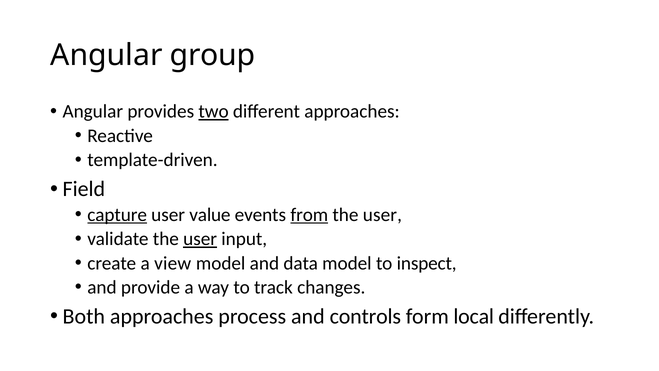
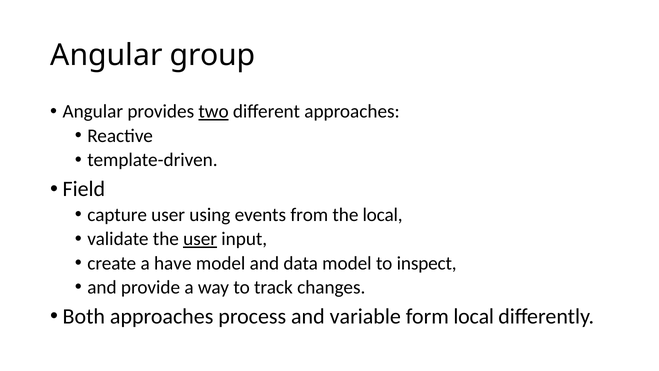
capture underline: present -> none (117, 215)
value: value -> using (210, 215)
from underline: present -> none (309, 215)
user: user -> local (383, 215)
view: view -> have (173, 263)
controls: controls -> variable (365, 316)
